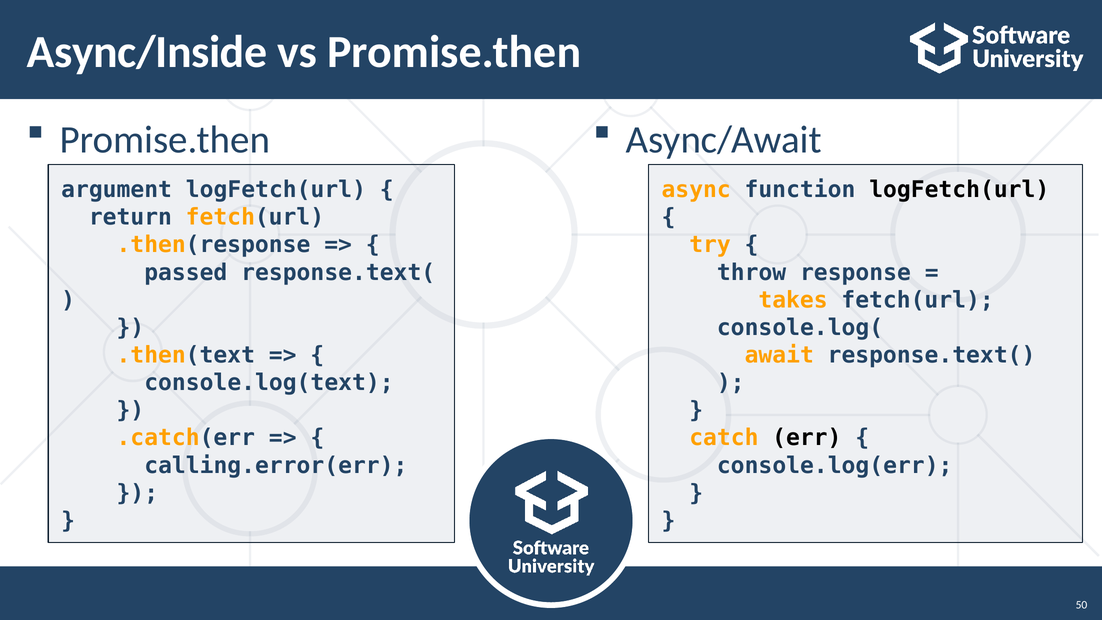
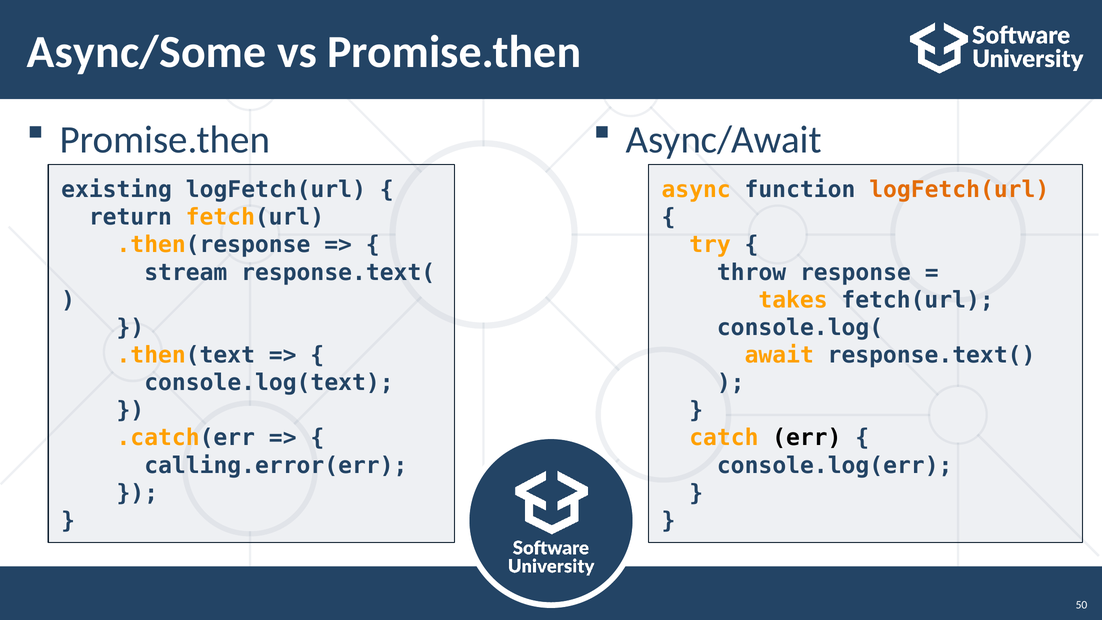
Async/Inside: Async/Inside -> Async/Some (147, 52)
argument: argument -> existing (117, 190)
logFetch(url colour: black -> orange (959, 190)
passed: passed -> stream (186, 272)
